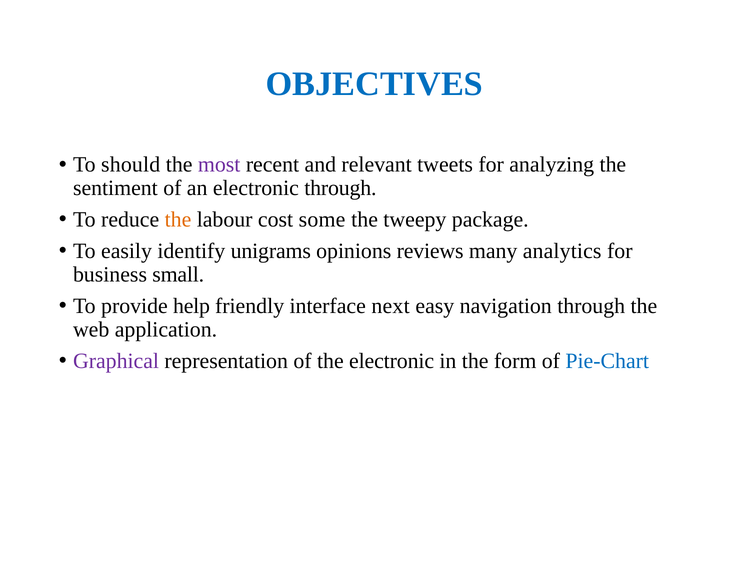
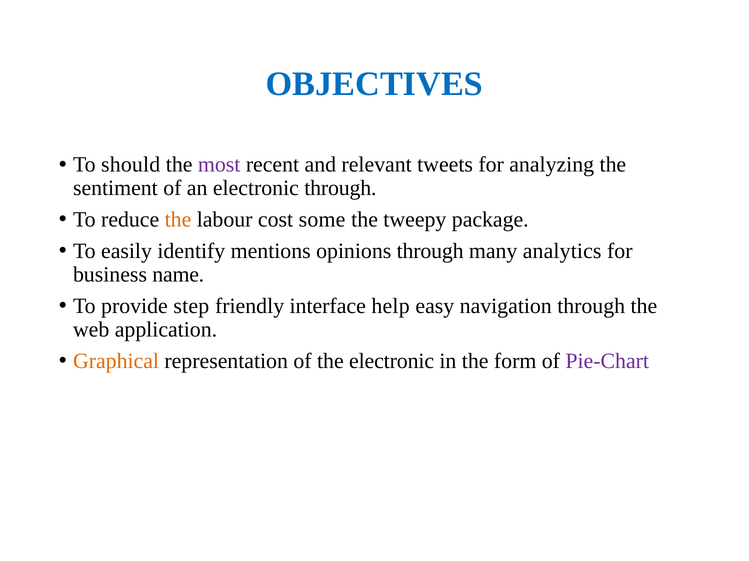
unigrams: unigrams -> mentions (271, 251)
opinions reviews: reviews -> through (430, 251)
small: small -> name (178, 275)
help: help -> step (191, 306)
next: next -> help (391, 306)
Graphical colour: purple -> orange (116, 361)
Pie-Chart colour: blue -> purple (607, 361)
